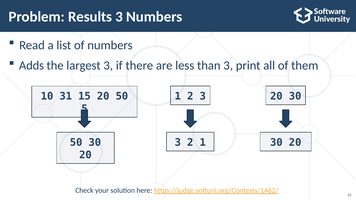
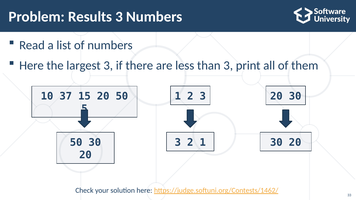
Adds: Adds -> Here (31, 66)
31: 31 -> 37 (66, 96)
